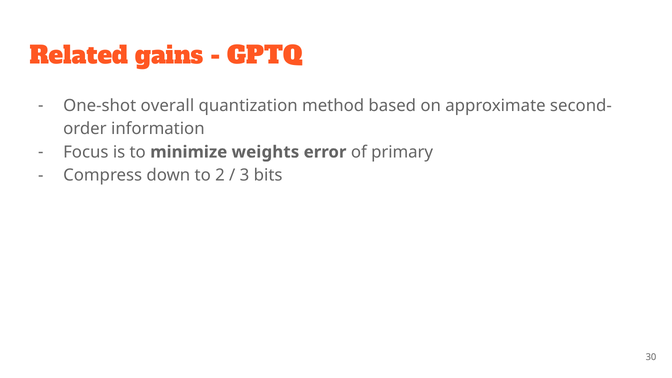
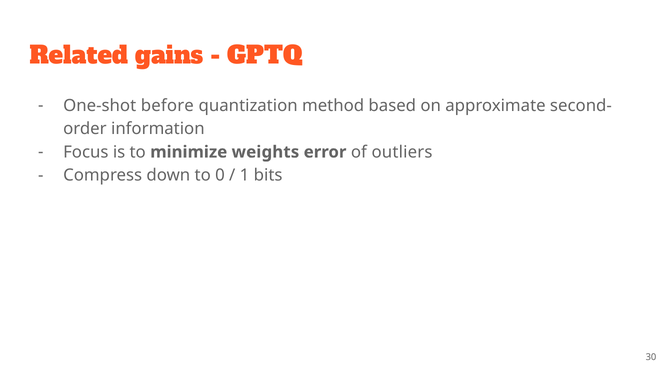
overall: overall -> before (167, 106)
primary: primary -> outliers (402, 152)
2: 2 -> 0 (220, 175)
3: 3 -> 1 (245, 175)
